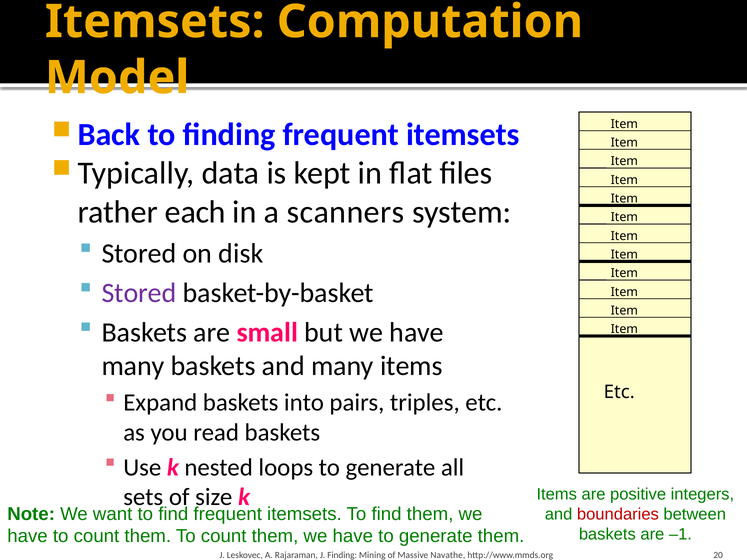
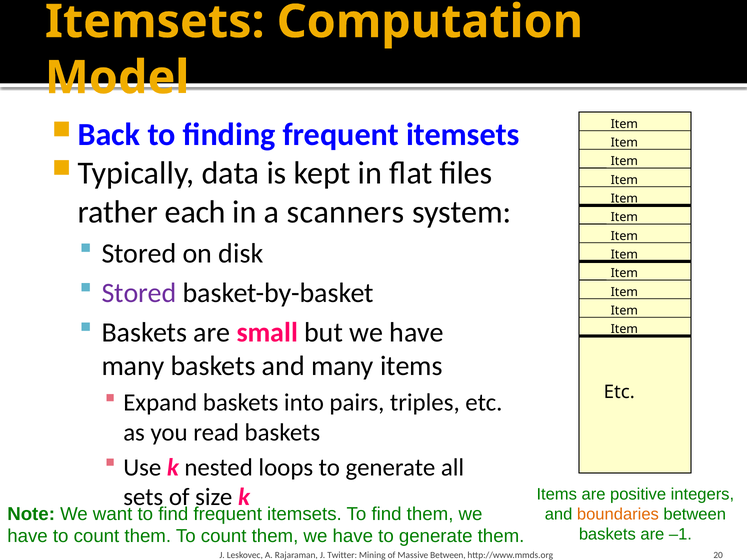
boundaries colour: red -> orange (618, 515)
J Finding: Finding -> Twitter (342, 555)
Massive Navathe: Navathe -> Between (448, 555)
